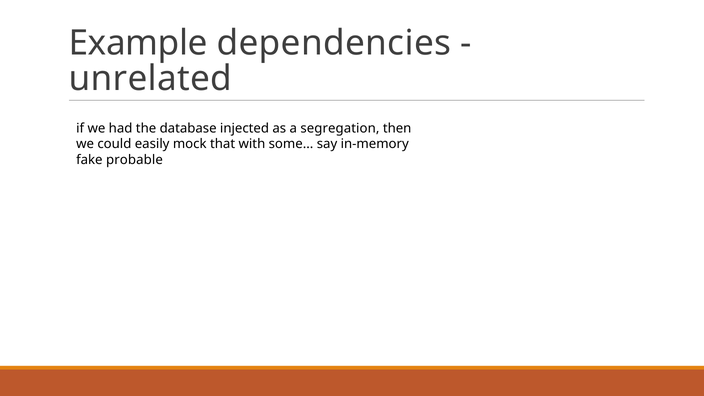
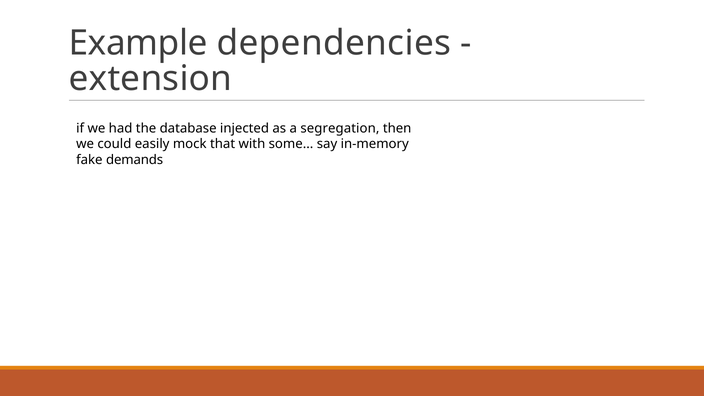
unrelated: unrelated -> extension (150, 79)
probable: probable -> demands (135, 160)
